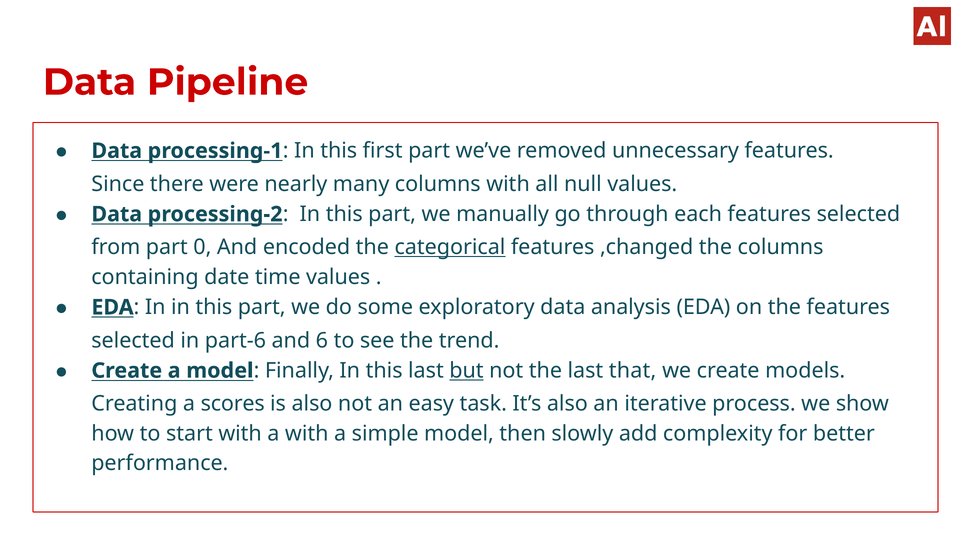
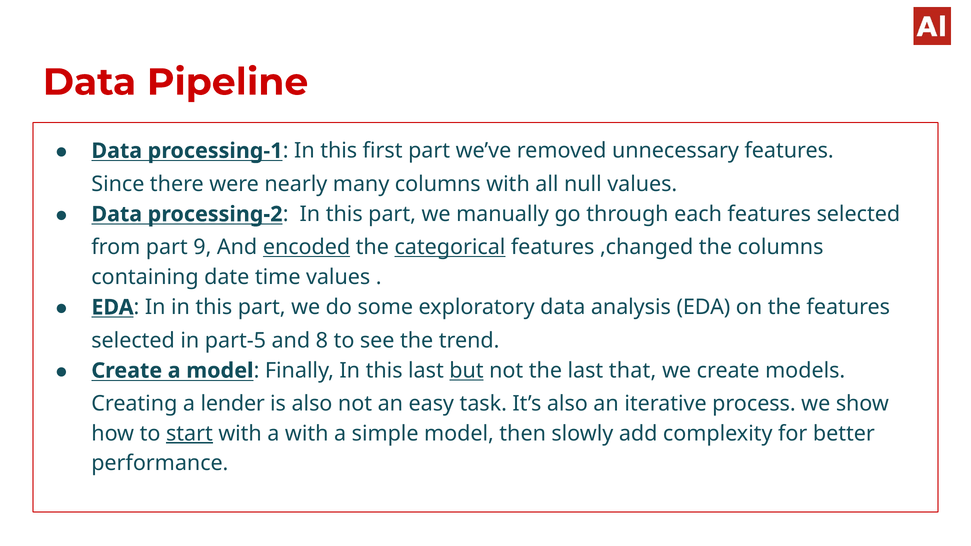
0: 0 -> 9 (202, 247)
encoded underline: none -> present (307, 247)
part-6: part-6 -> part-5 (235, 341)
6: 6 -> 8 (322, 341)
scores: scores -> lender (233, 404)
start underline: none -> present (189, 434)
